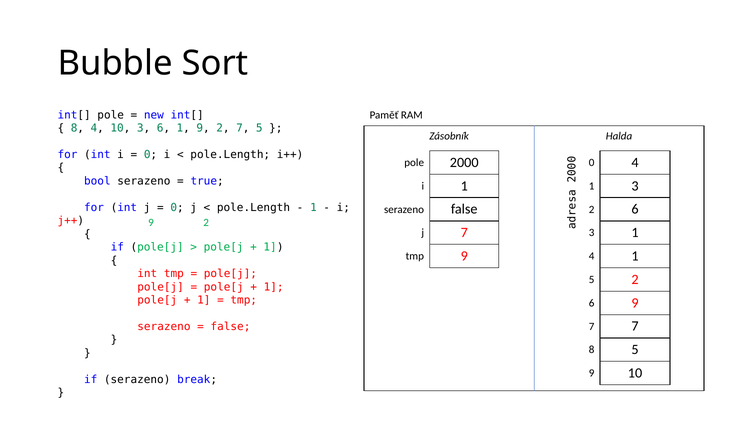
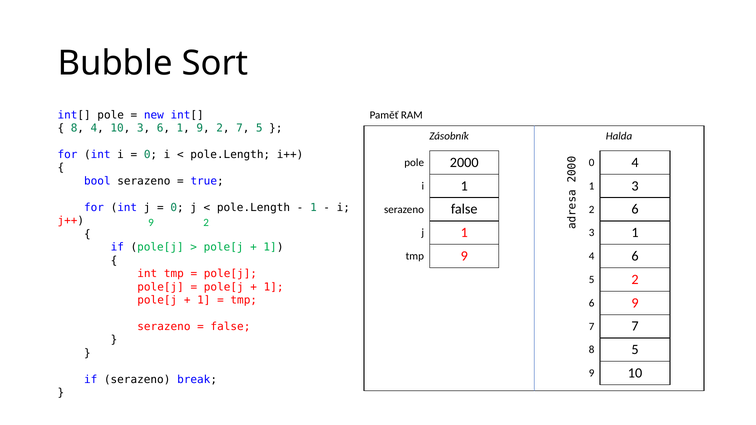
j 7: 7 -> 1 (464, 233)
1: 1 -> 6 (635, 256)
